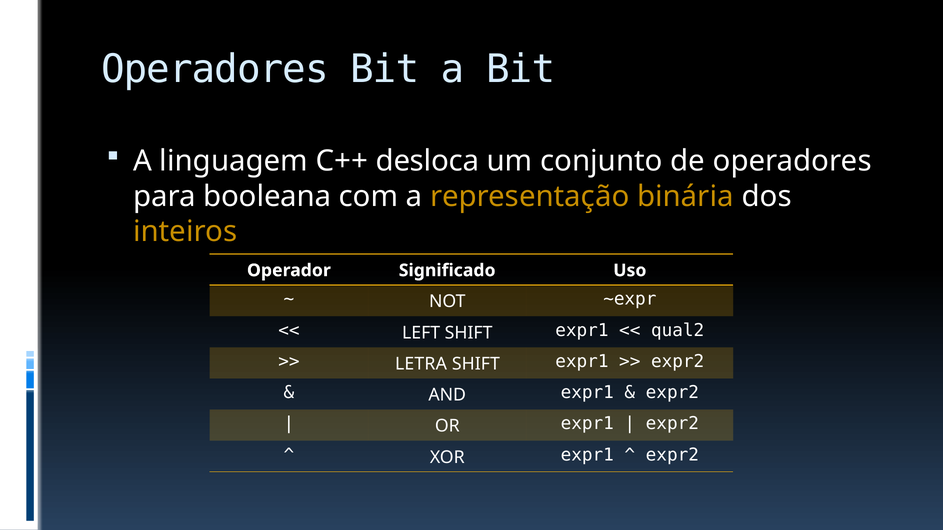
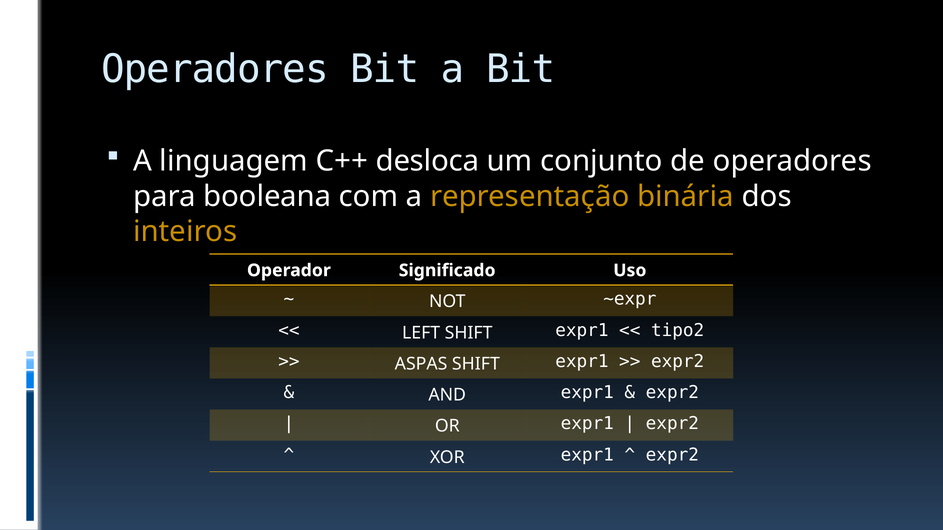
qual2: qual2 -> tipo2 (678, 330)
LETRA: LETRA -> ASPAS (421, 364)
